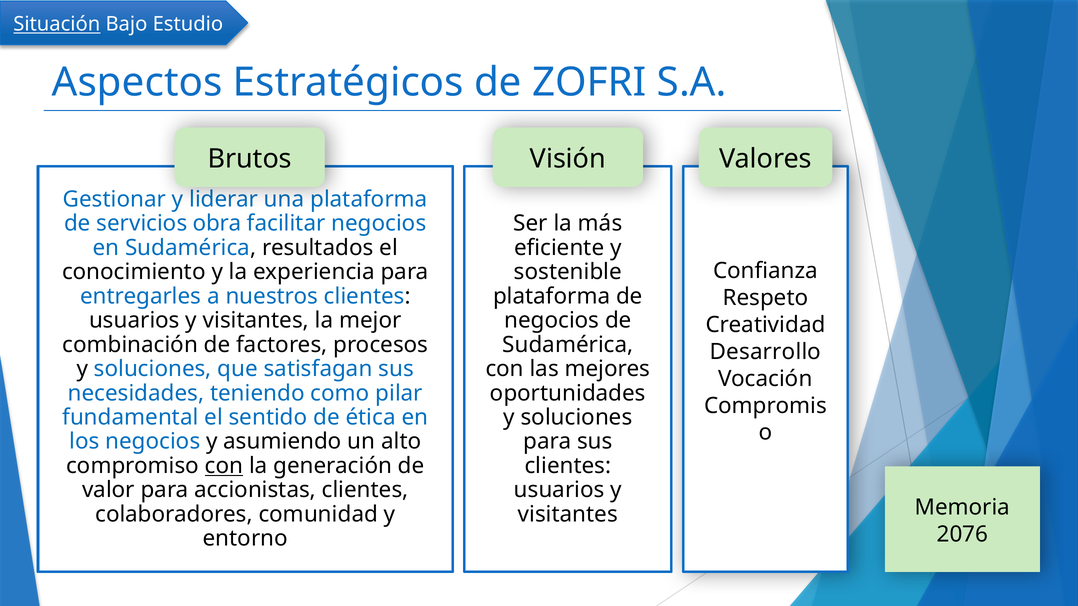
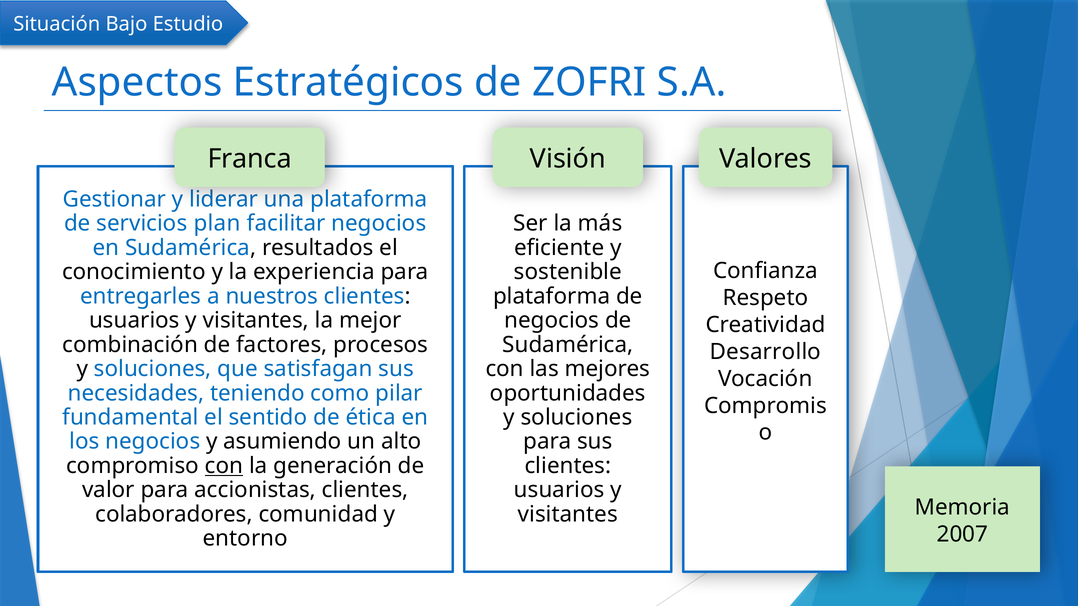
Situación underline: present -> none (57, 24)
Brutos: Brutos -> Franca (250, 159)
obra: obra -> plan (217, 224)
2076: 2076 -> 2007 (962, 534)
